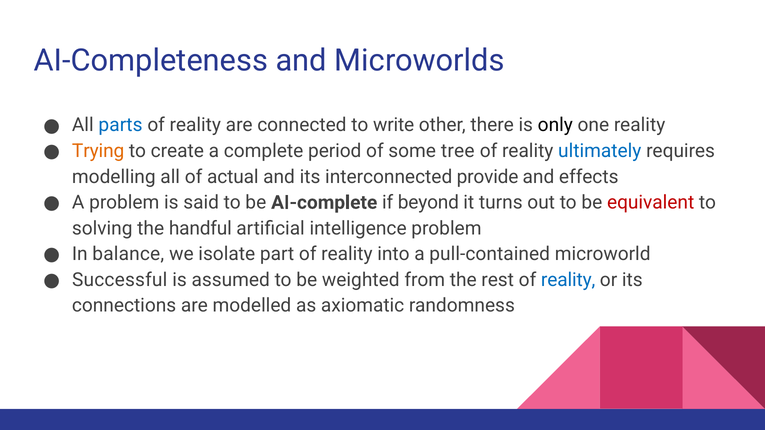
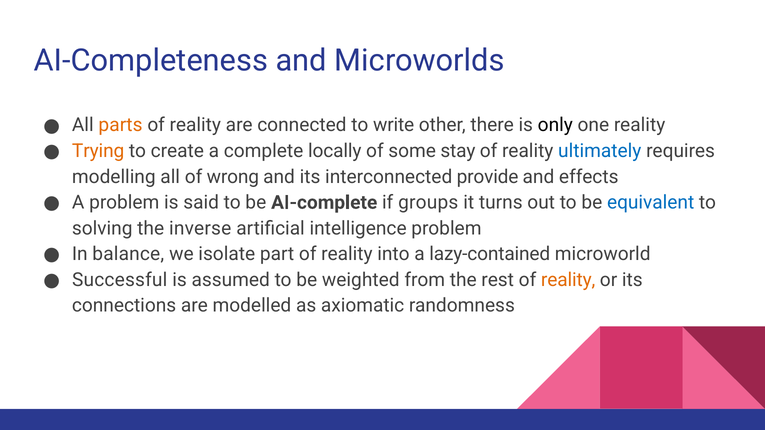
parts colour: blue -> orange (121, 125)
period: period -> locally (335, 151)
tree: tree -> stay (458, 151)
actual: actual -> wrong (233, 177)
beyond: beyond -> groups (428, 203)
equivalent colour: red -> blue (651, 203)
handful: handful -> inverse (200, 228)
pull-contained: pull-contained -> lazy-contained (490, 254)
reality colour: blue -> orange (568, 280)
